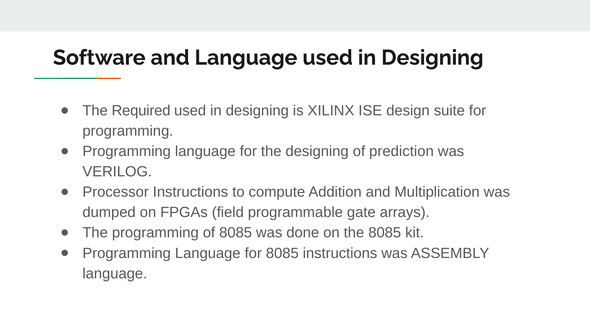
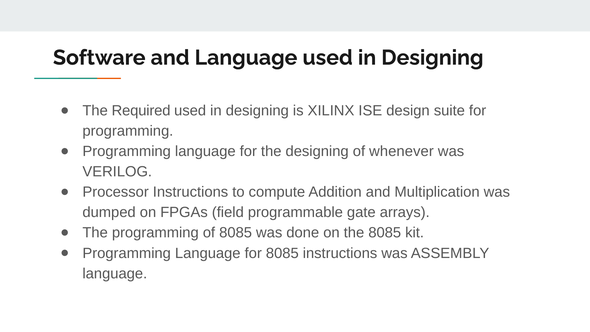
prediction: prediction -> whenever (401, 151)
